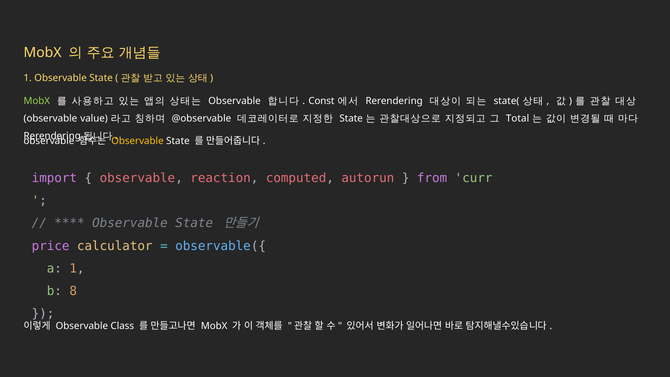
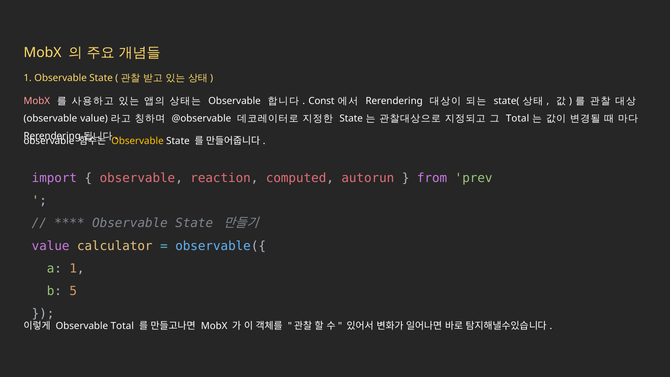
MobX colour: light green -> pink (37, 101)
curr: curr -> prev (474, 178)
price: price -> value (51, 246)
8: 8 -> 5 (73, 291)
Observable Class: Class -> Total (122, 326)
